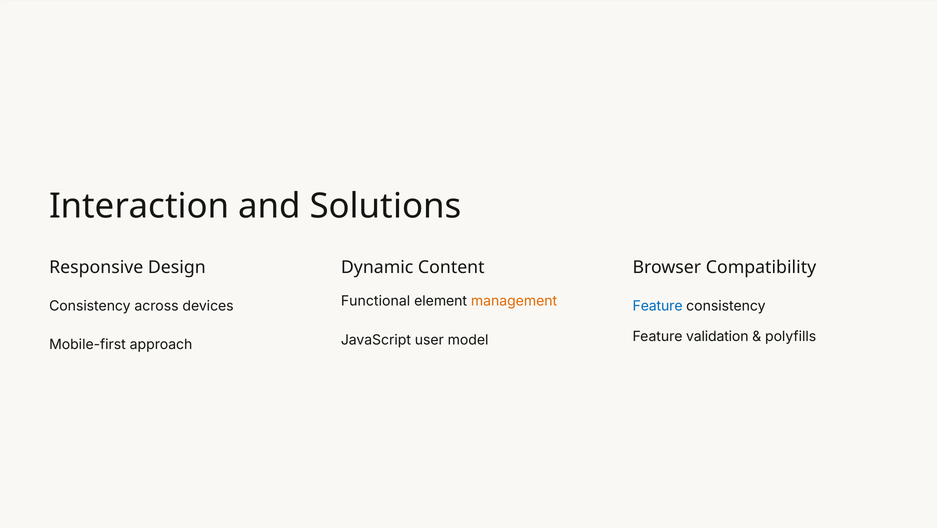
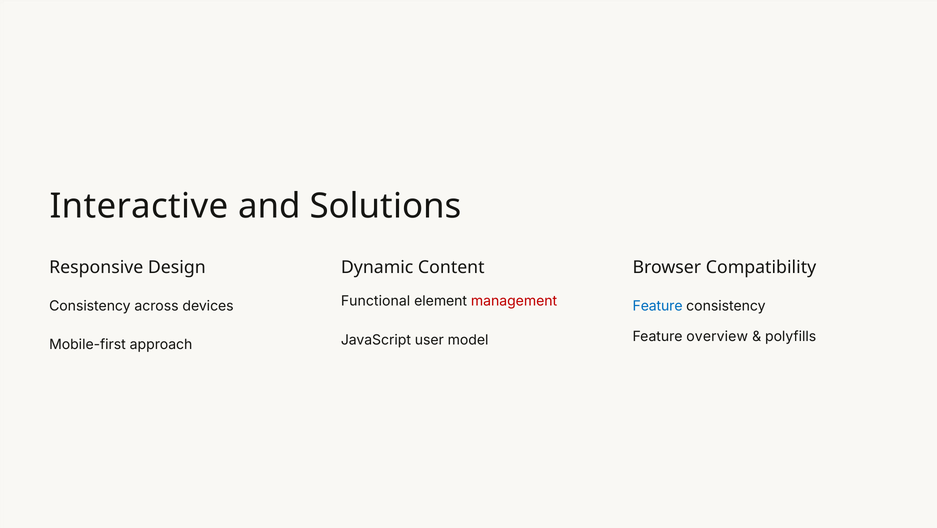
Interaction: Interaction -> Interactive (139, 206)
management colour: orange -> red (514, 301)
validation: validation -> overview (717, 336)
